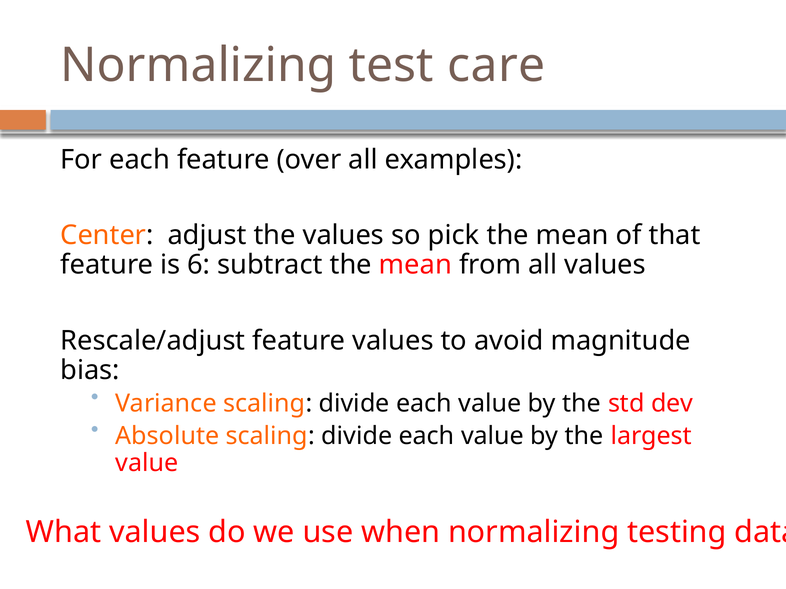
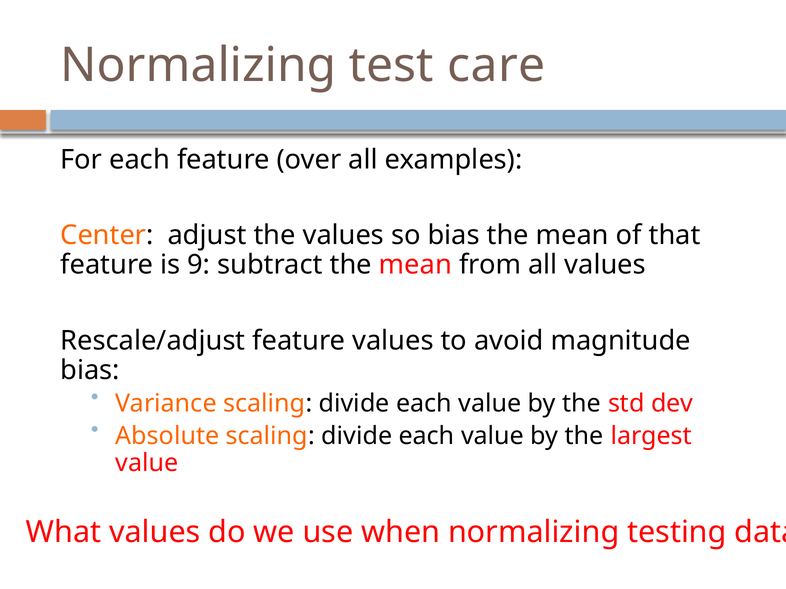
so pick: pick -> bias (454, 236)
6: 6 -> 9 (199, 265)
